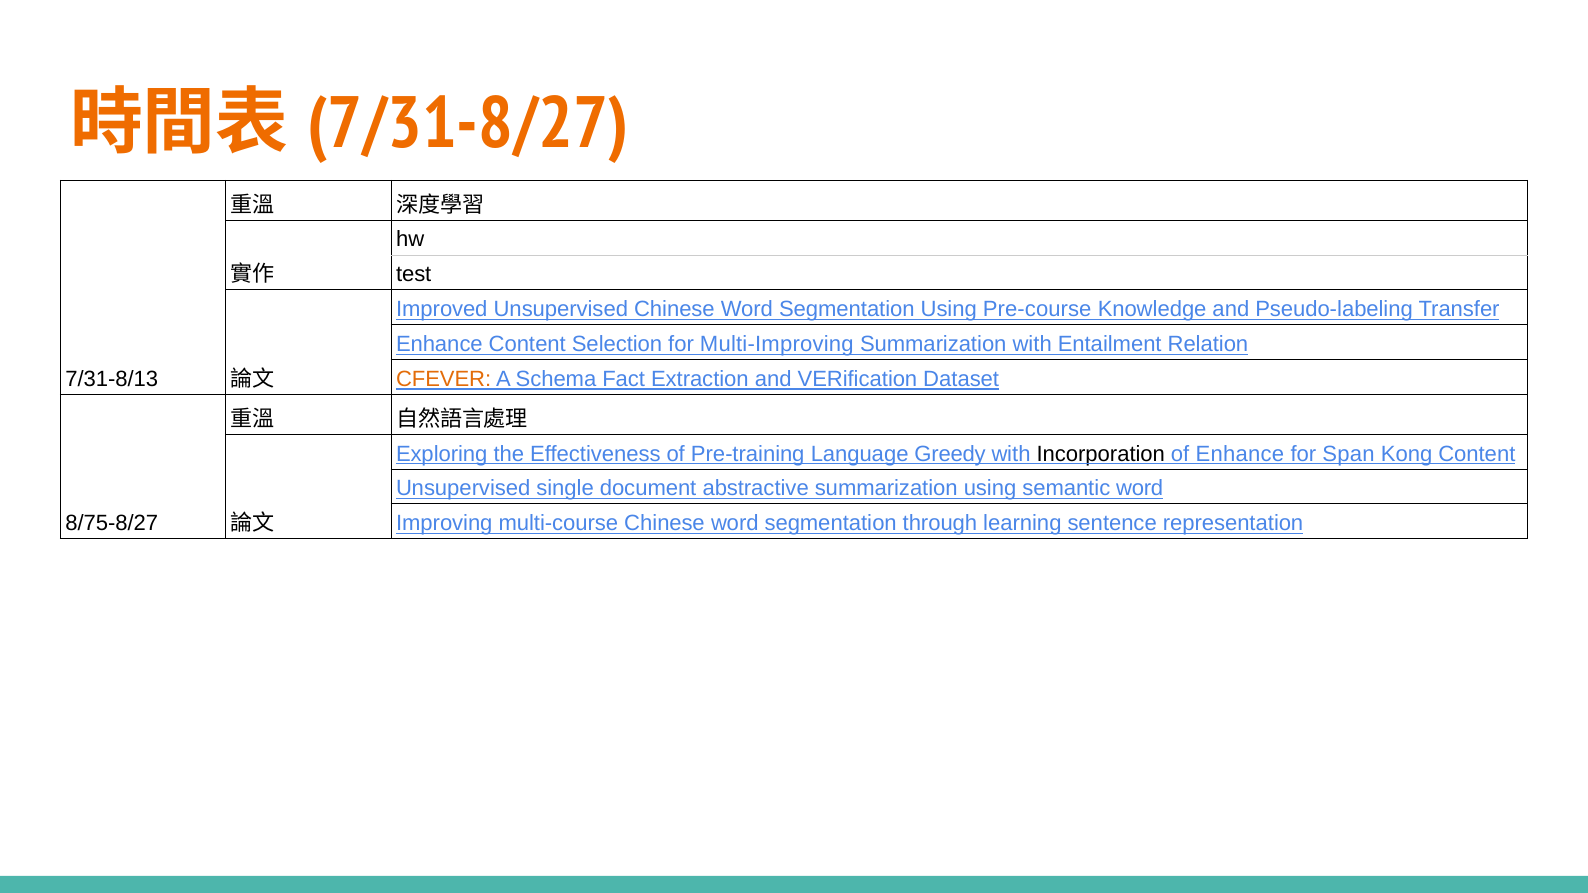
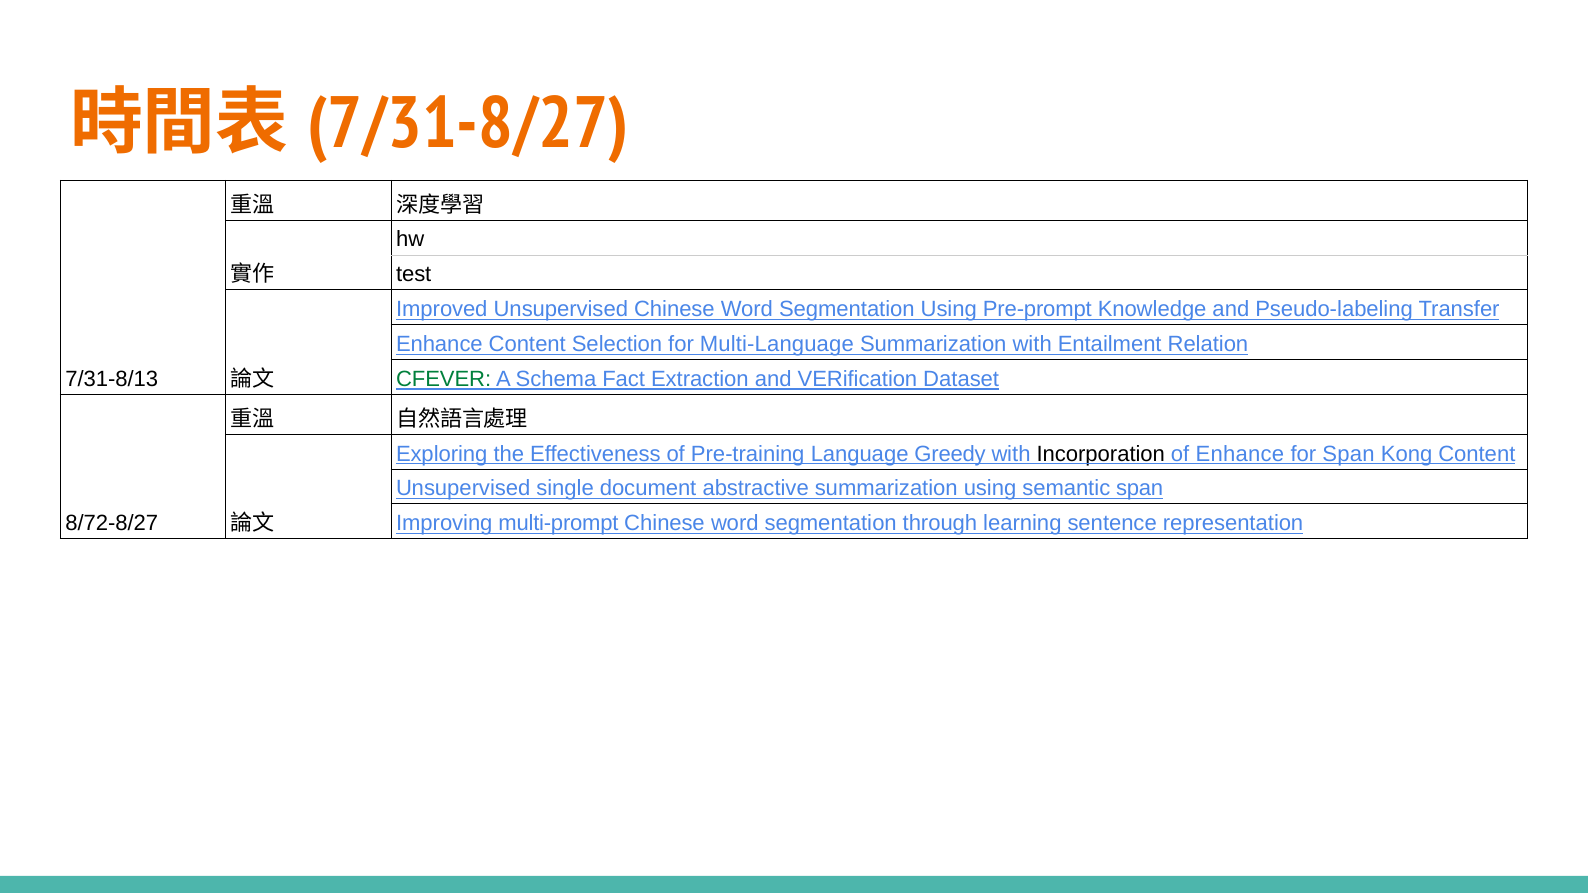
Pre-course: Pre-course -> Pre-prompt (1037, 310)
Multi-Improving: Multi-Improving -> Multi-Language (777, 344)
CFEVER colour: orange -> green (444, 379)
semantic word: word -> span (1140, 489)
8/75-8/27: 8/75-8/27 -> 8/72-8/27 (112, 524)
multi-course: multi-course -> multi-prompt (558, 524)
